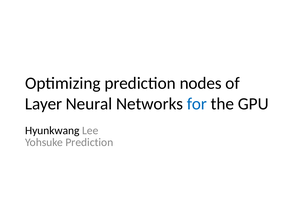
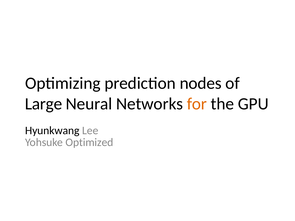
Layer: Layer -> Large (44, 104)
for colour: blue -> orange (197, 104)
Yohsuke Prediction: Prediction -> Optimized (89, 143)
